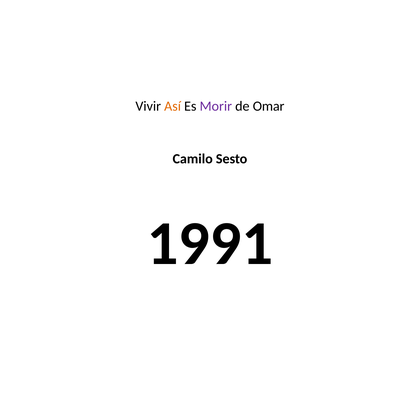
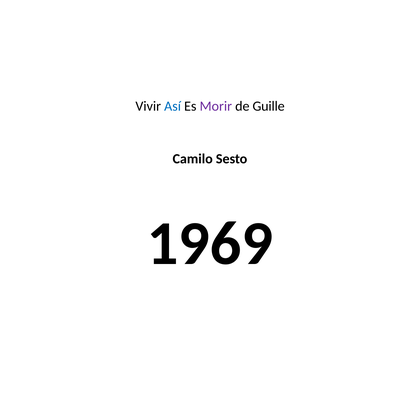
Así colour: orange -> blue (173, 106)
Omar: Omar -> Guille (269, 106)
1991: 1991 -> 1969 (210, 244)
